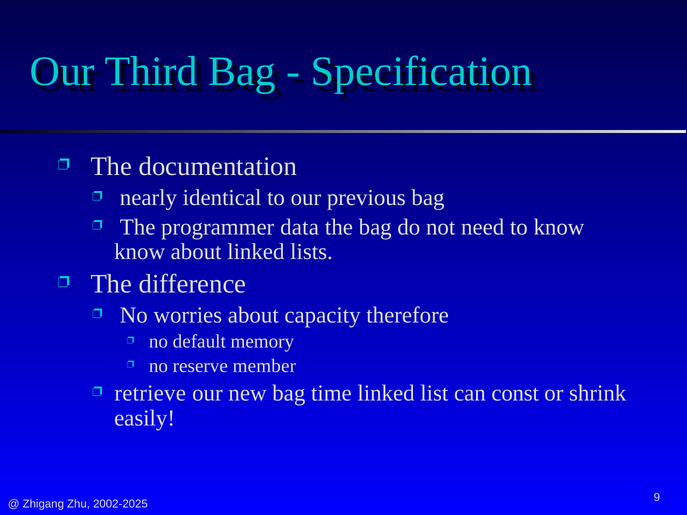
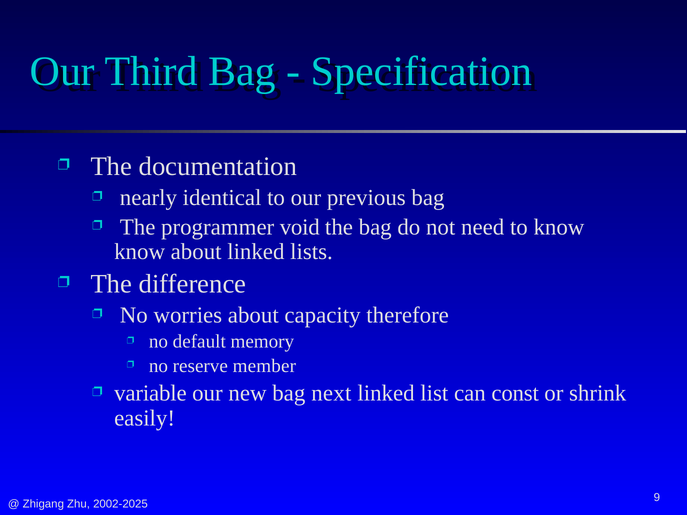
data: data -> void (300, 227)
retrieve: retrieve -> variable (150, 393)
time: time -> next (331, 393)
